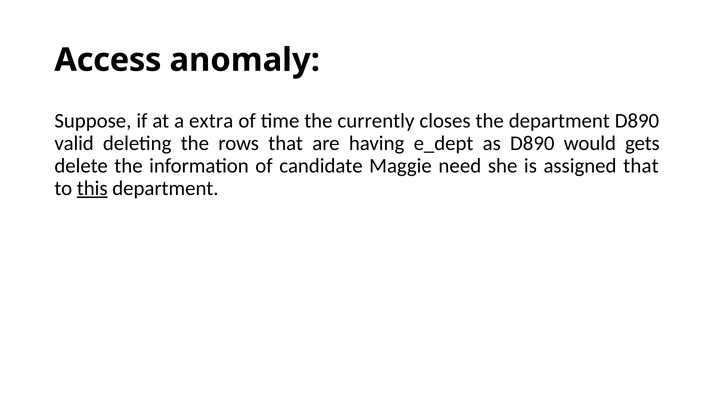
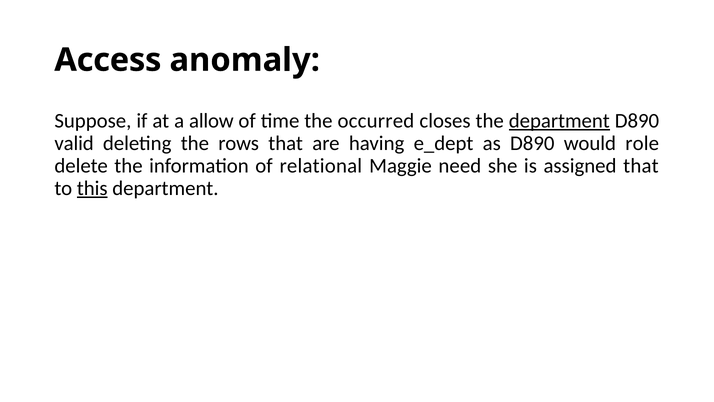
extra: extra -> allow (211, 121)
currently: currently -> occurred (376, 121)
department underline: none -> present (559, 121)
gets: gets -> role (642, 143)
candidate: candidate -> relational (321, 166)
